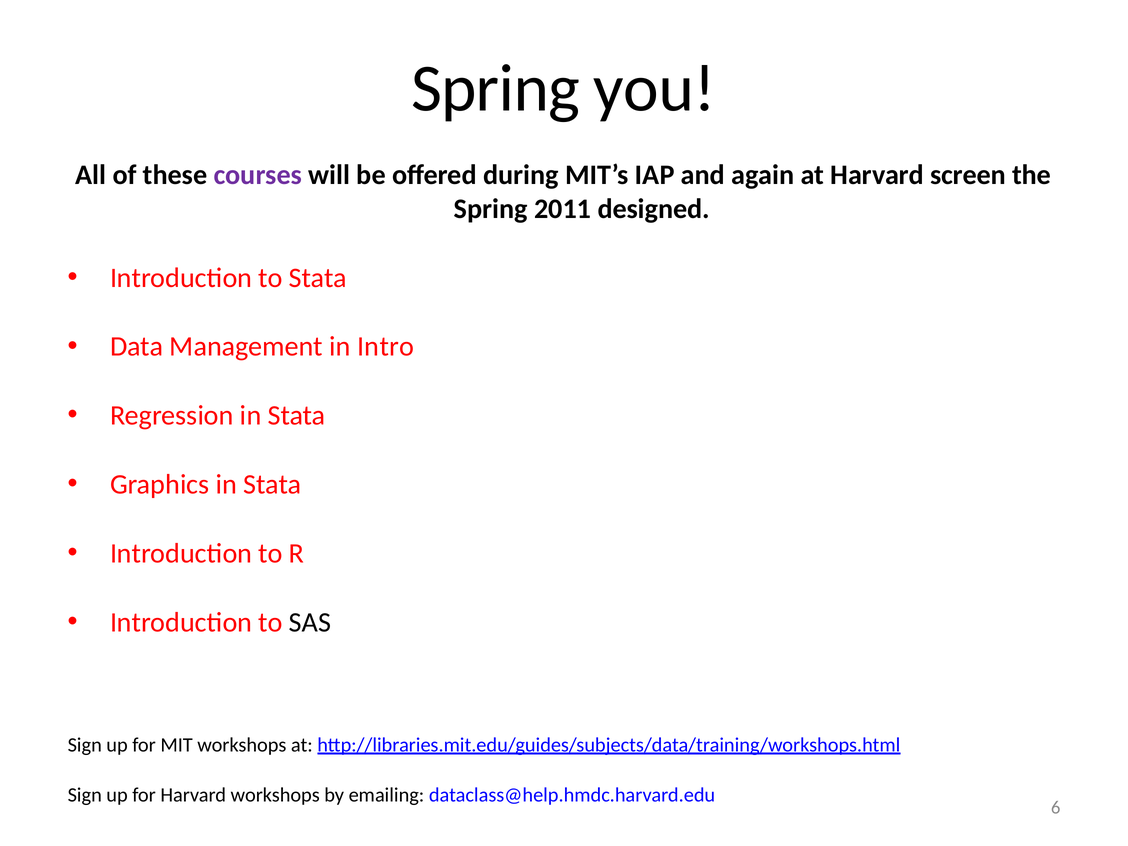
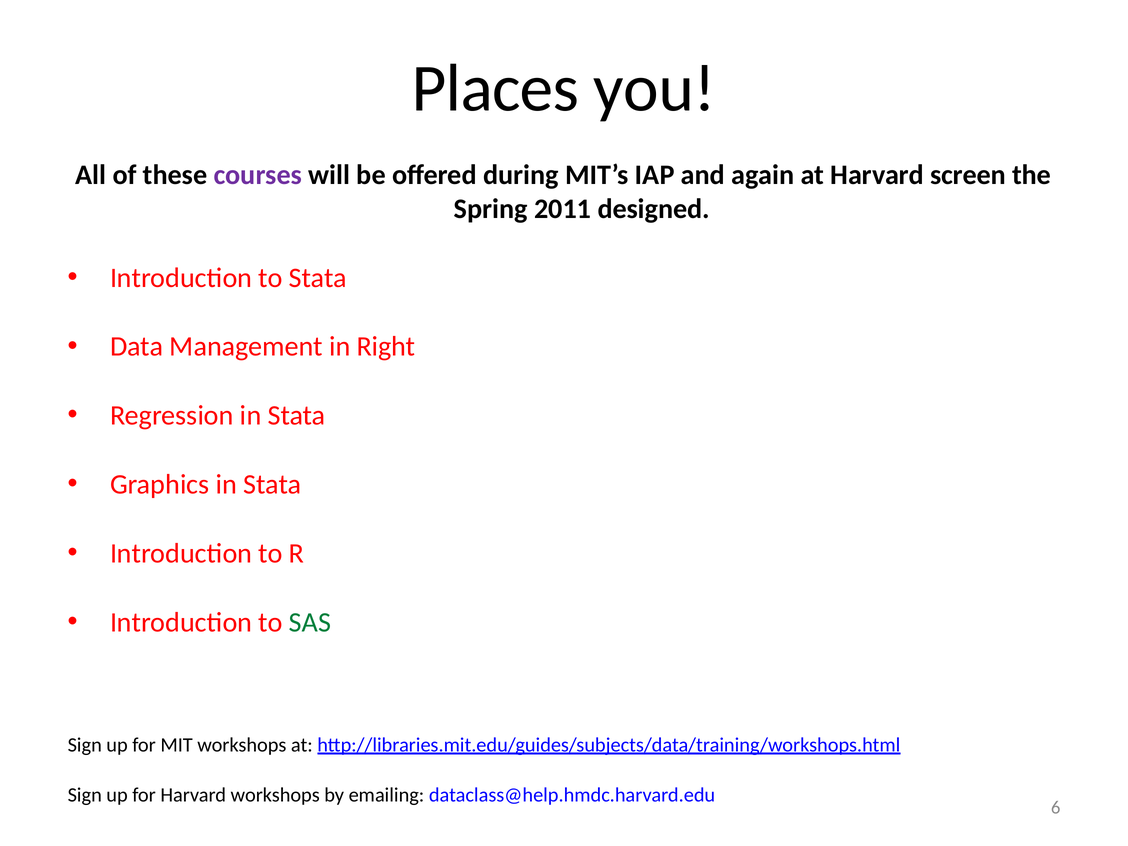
Spring: Spring -> Places (495, 88)
Intro: Intro -> Right (386, 347)
SAS colour: black -> green (310, 622)
